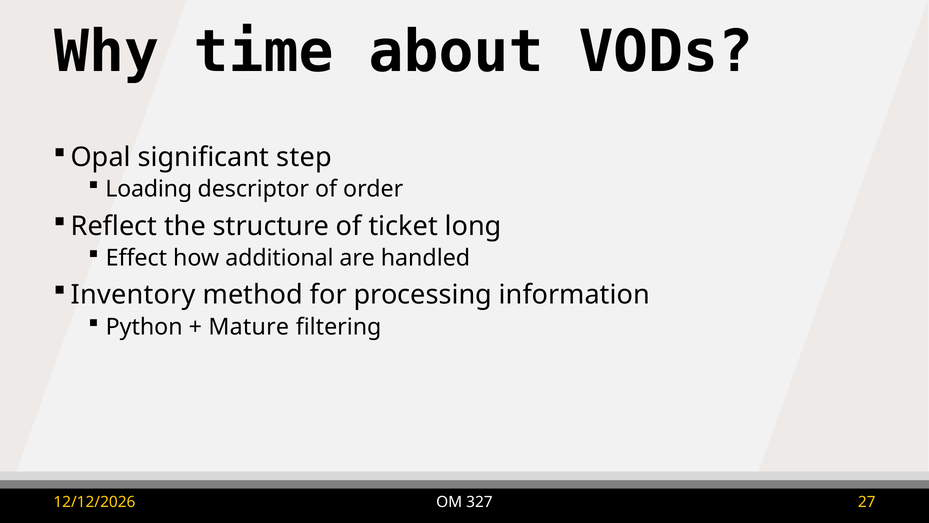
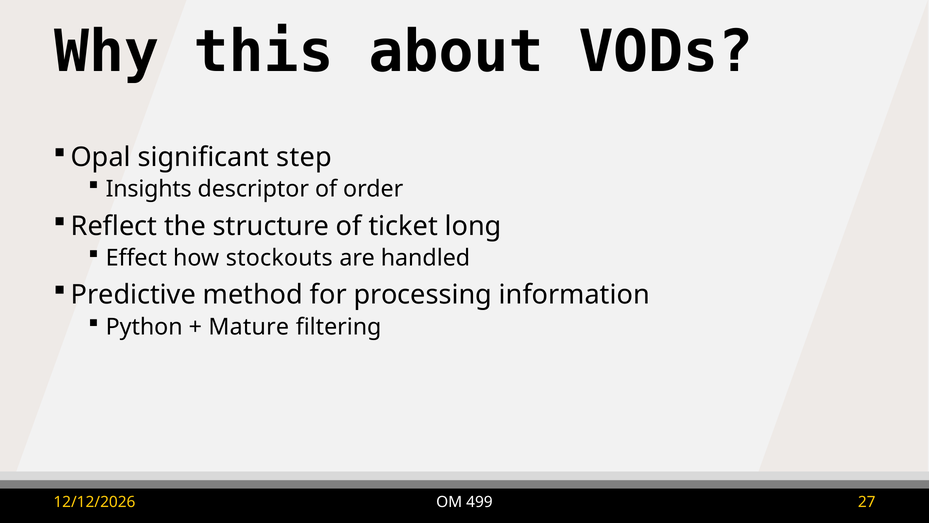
time: time -> this (264, 52)
Loading: Loading -> Insights (149, 189)
additional: additional -> stockouts (279, 258)
Inventory: Inventory -> Predictive (133, 295)
327: 327 -> 499 (479, 502)
